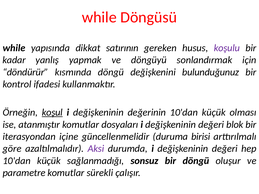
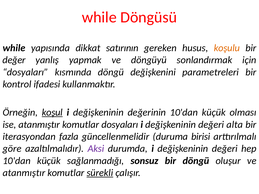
koşulu colour: purple -> orange (227, 48)
kadar: kadar -> değer (14, 60)
döndürür: döndürür -> dosyaları (25, 72)
bulunduğunuz: bulunduğunuz -> parametreleri (211, 72)
blok: blok -> alta (235, 125)
içine: içine -> fazla (69, 137)
parametre: parametre -> atanmıştır (24, 173)
sürekli underline: none -> present (100, 173)
